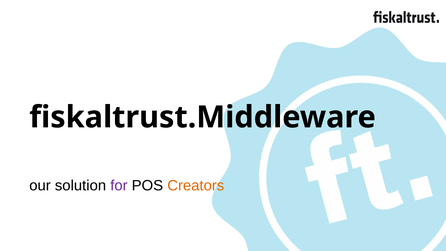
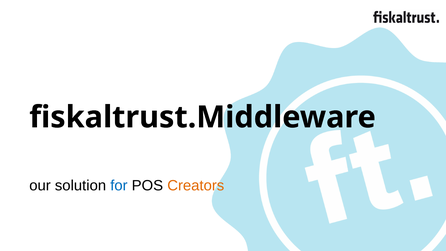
for colour: purple -> blue (119, 186)
